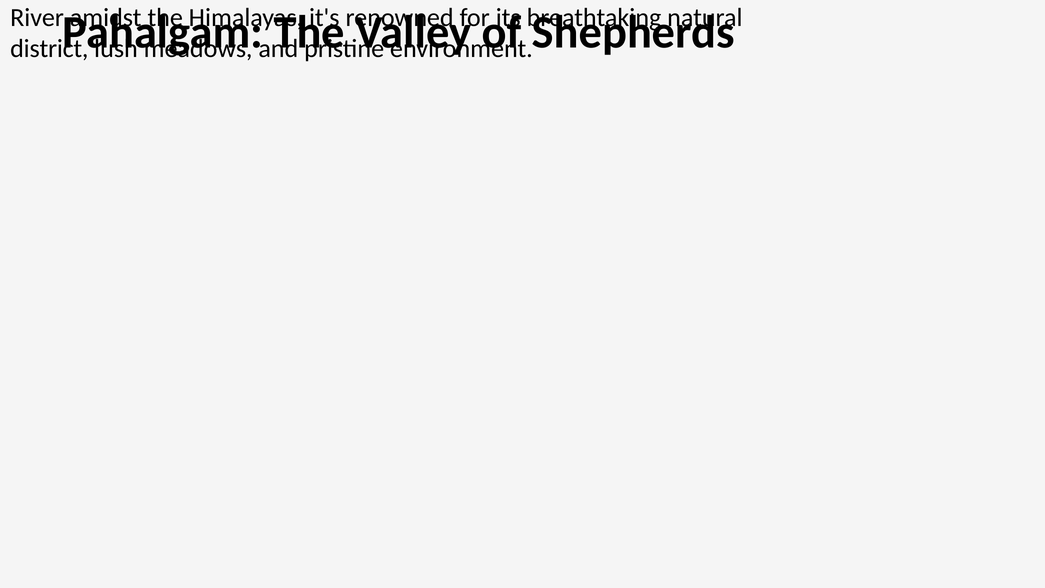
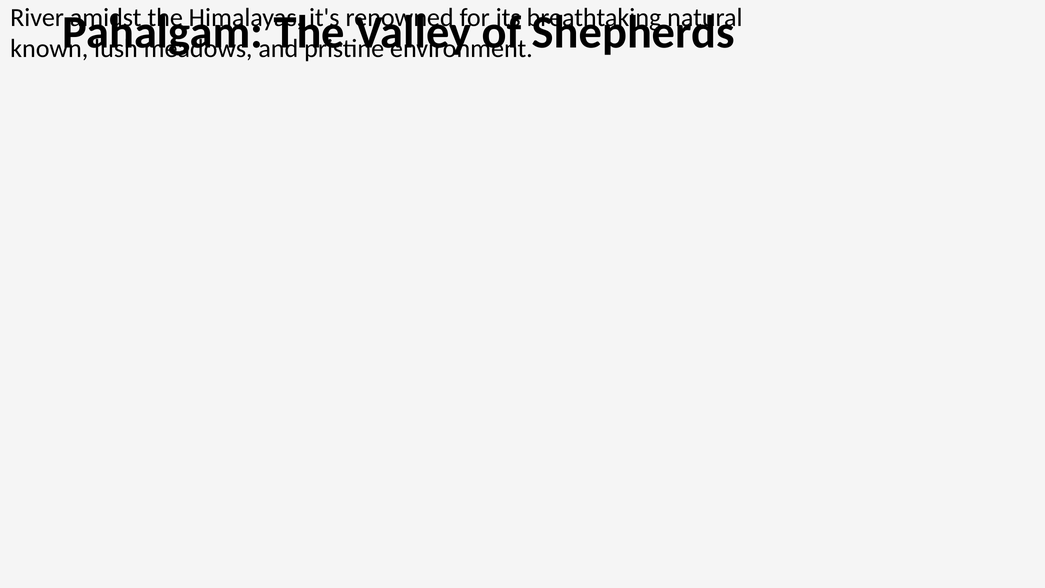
district: district -> known (49, 49)
